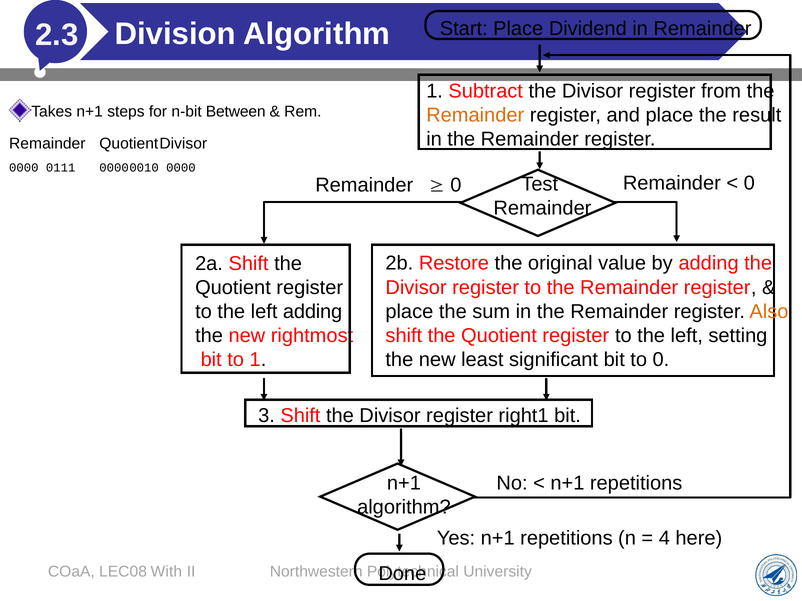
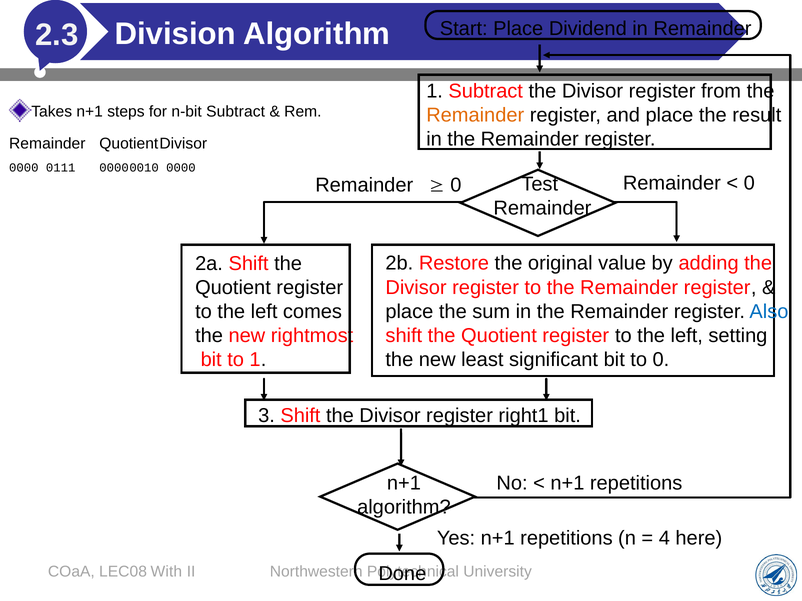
n-bit Between: Between -> Subtract (236, 112)
Also colour: orange -> blue (769, 312)
left adding: adding -> comes (312, 312)
